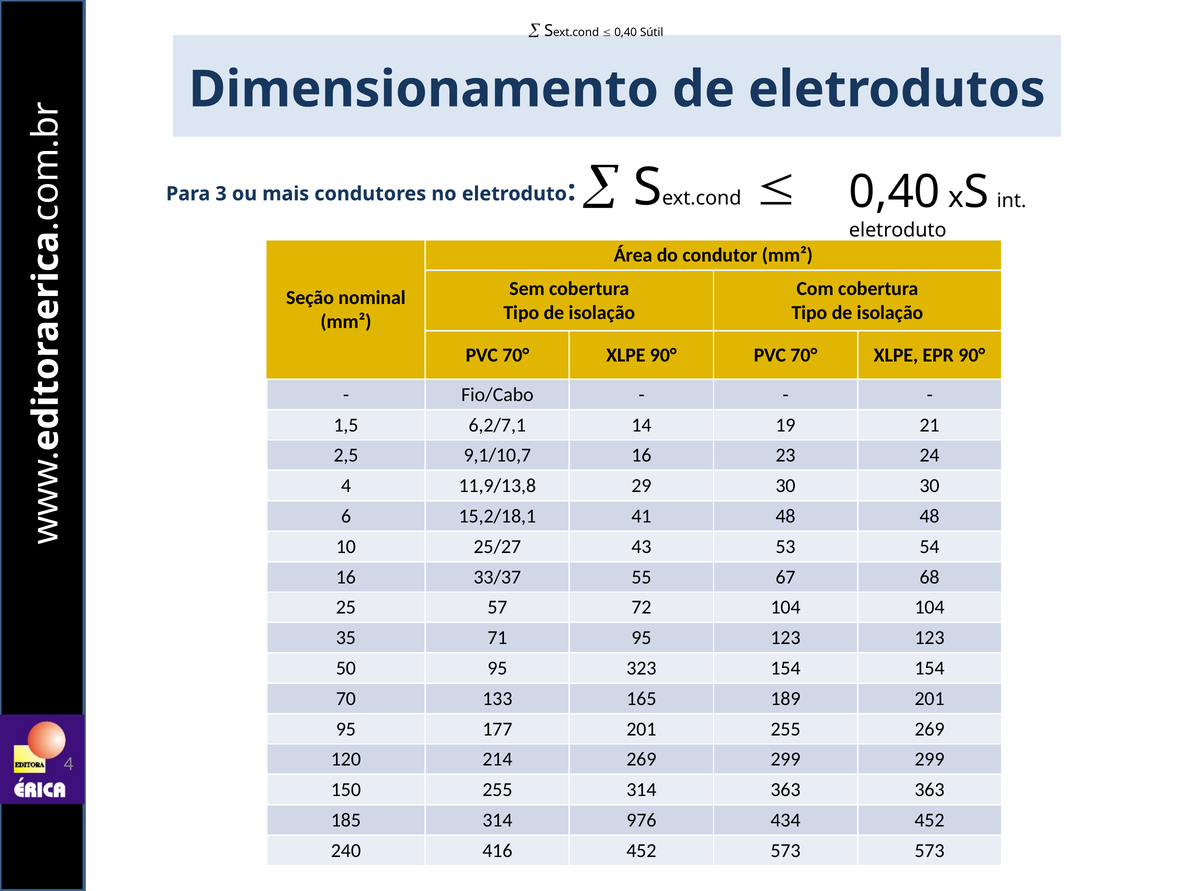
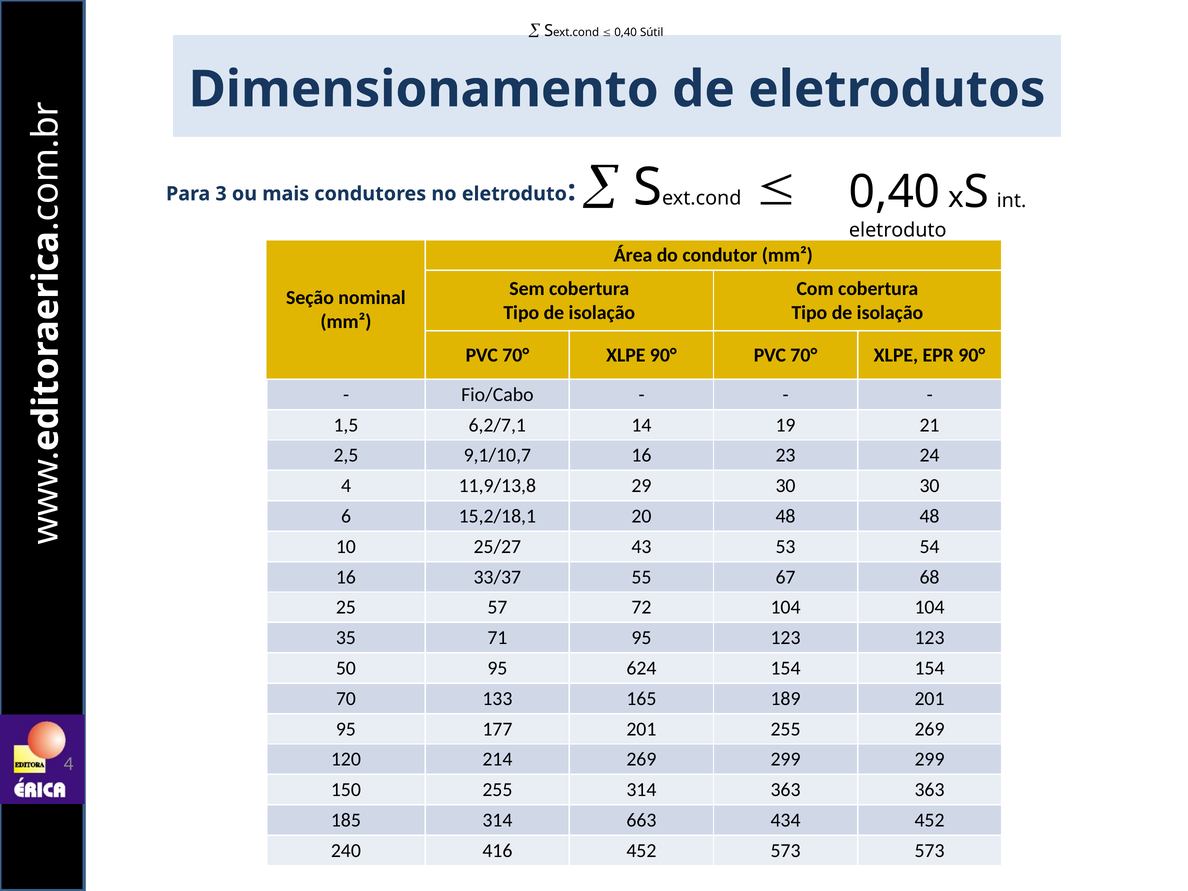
41: 41 -> 20 (641, 516)
323: 323 -> 624 (641, 668)
976: 976 -> 663 (641, 820)
